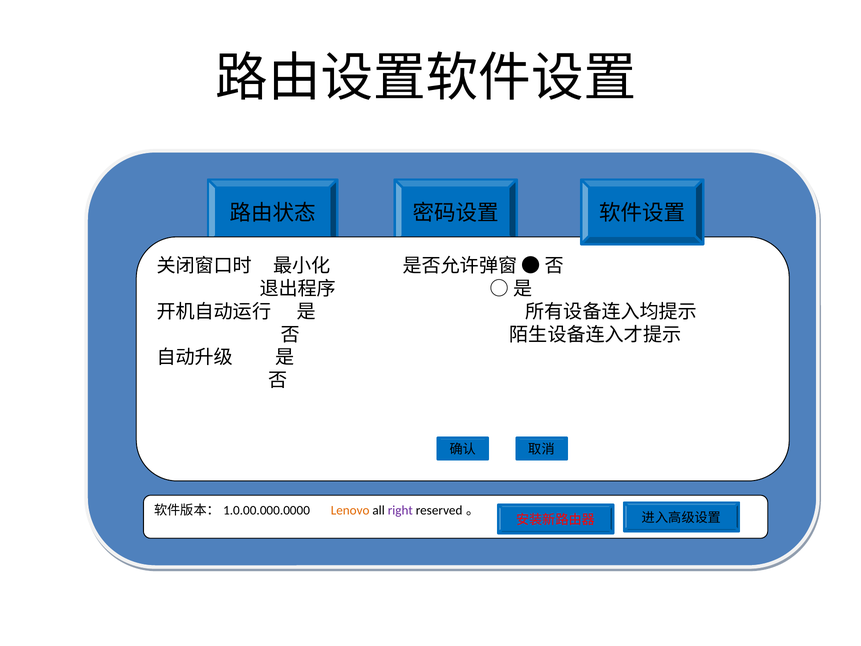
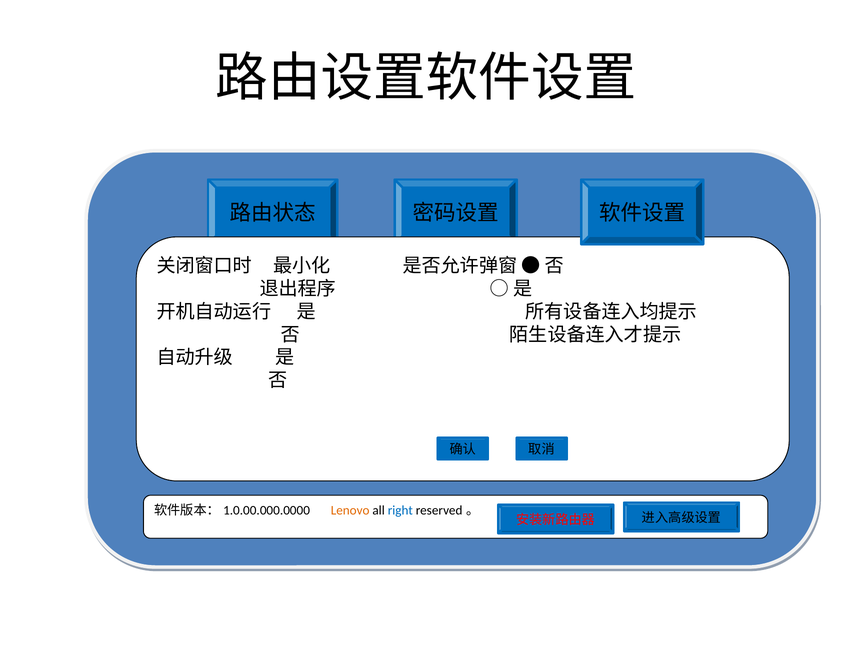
right colour: purple -> blue (400, 510)
